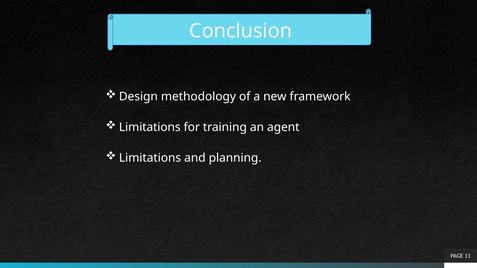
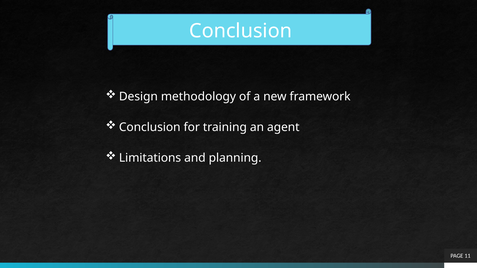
Limitations: Limitations -> Conclusion (150, 127)
